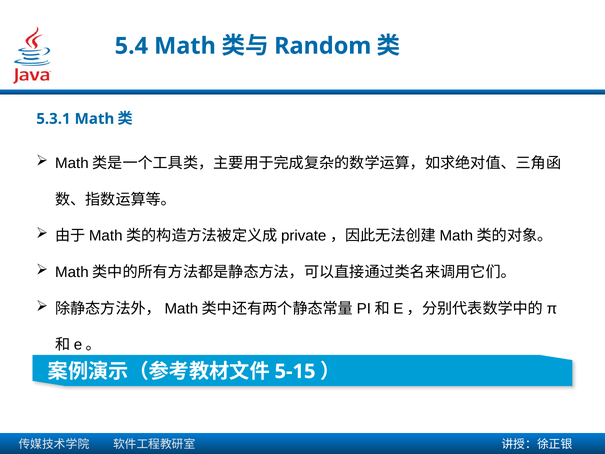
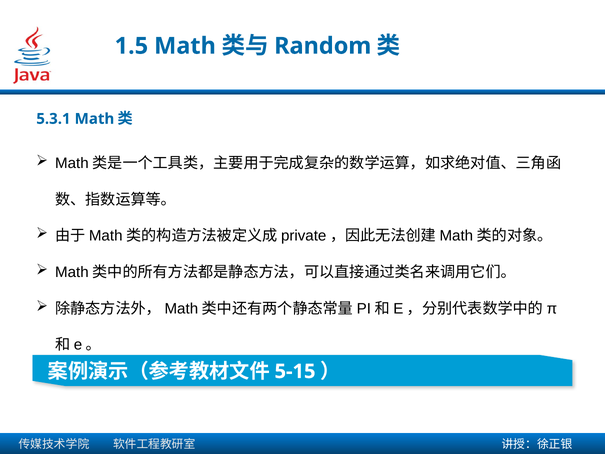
5.4: 5.4 -> 1.5 (131, 46)
